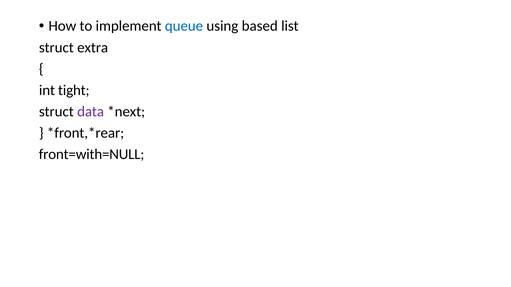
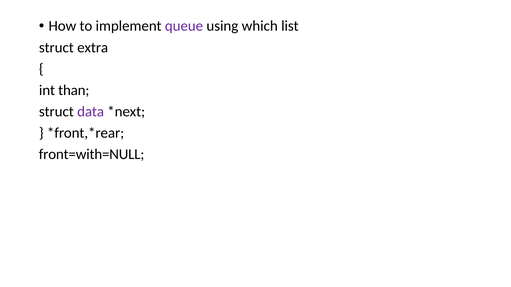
queue colour: blue -> purple (184, 26)
based: based -> which (260, 26)
tight: tight -> than (74, 90)
